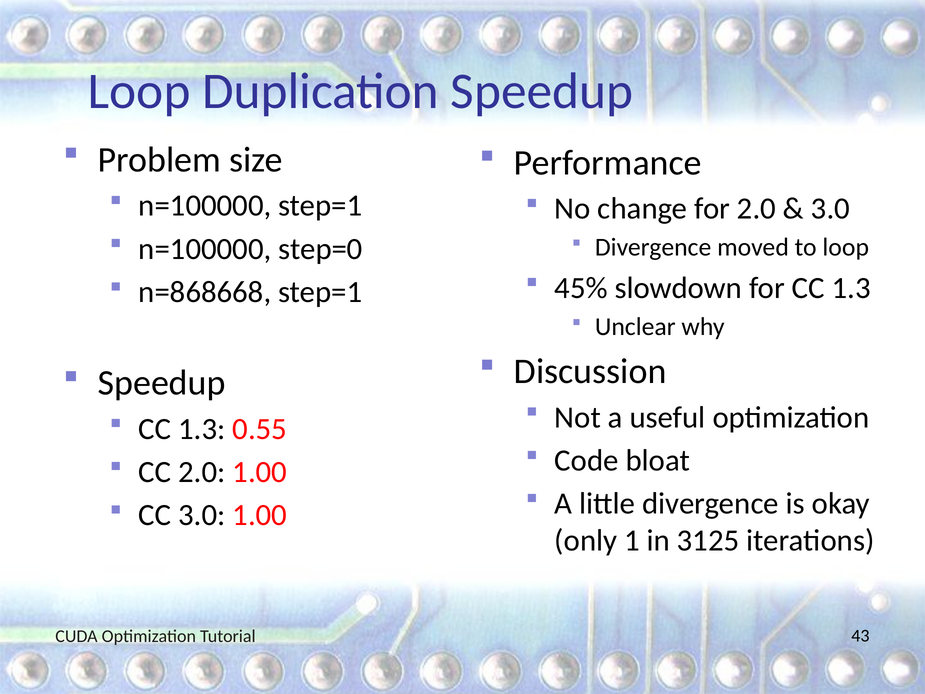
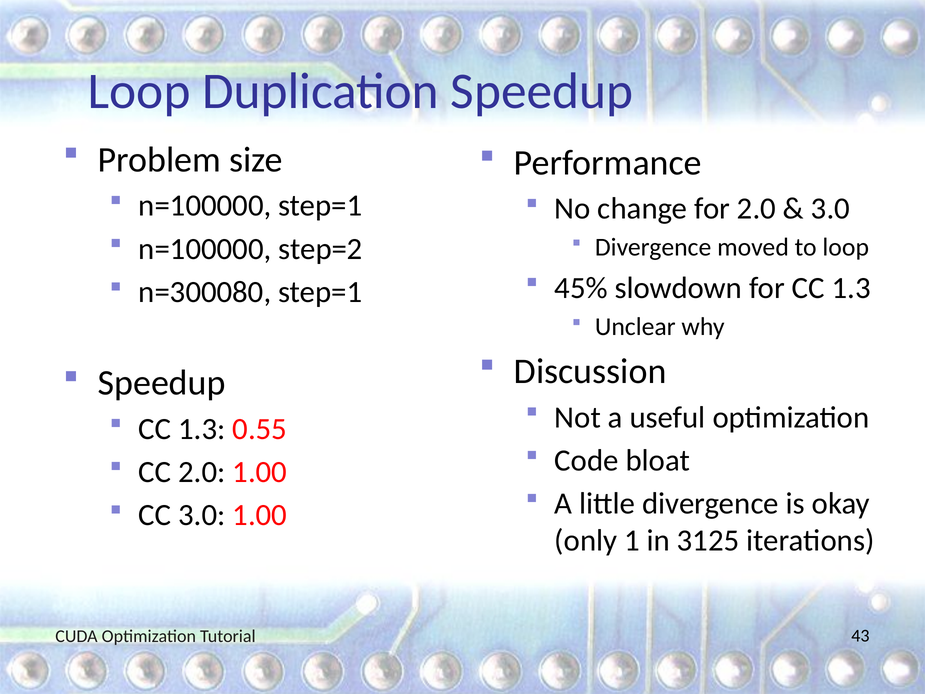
step=0: step=0 -> step=2 (320, 249)
n=868668: n=868668 -> n=300080 (205, 292)
